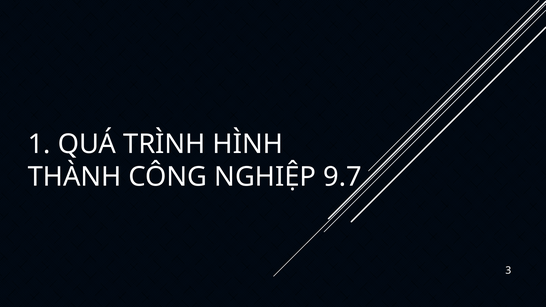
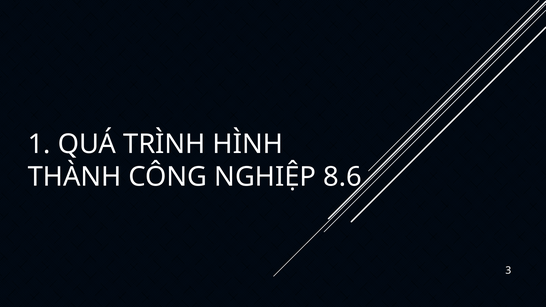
9.7: 9.7 -> 8.6 (342, 177)
